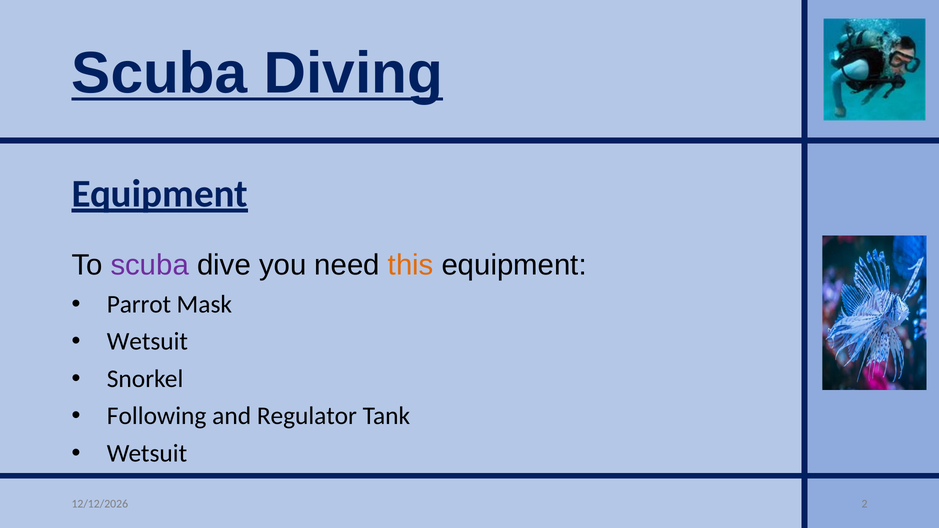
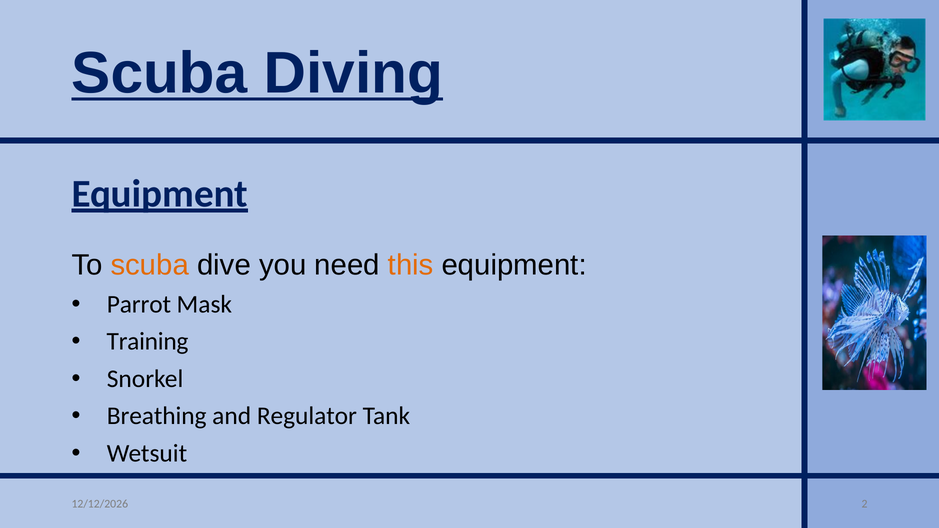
scuba colour: purple -> orange (150, 265)
Wetsuit: Wetsuit -> Training (147, 342)
Following: Following -> Breathing (157, 416)
